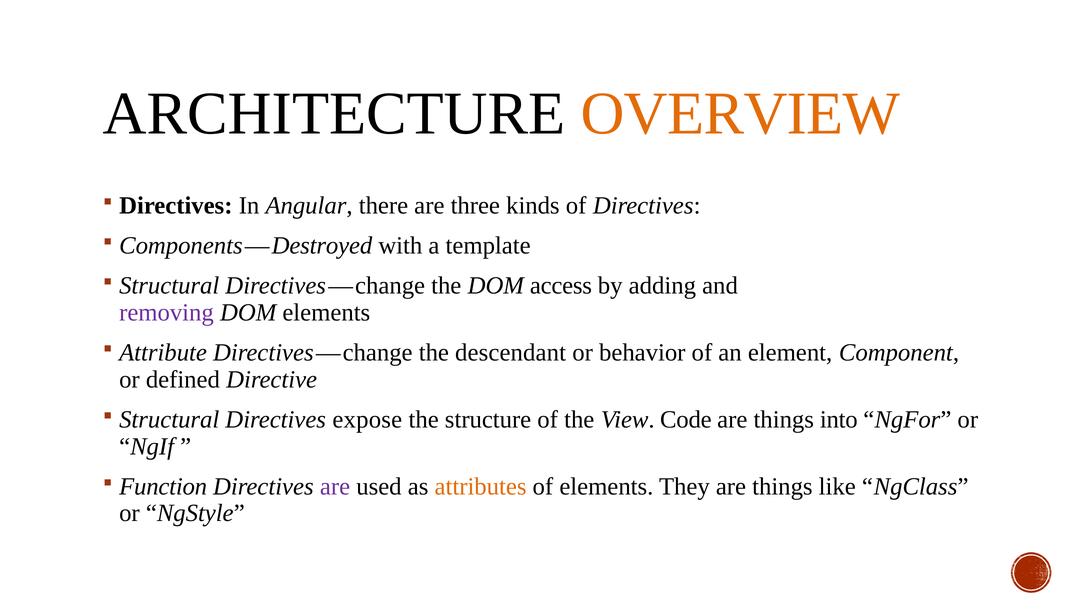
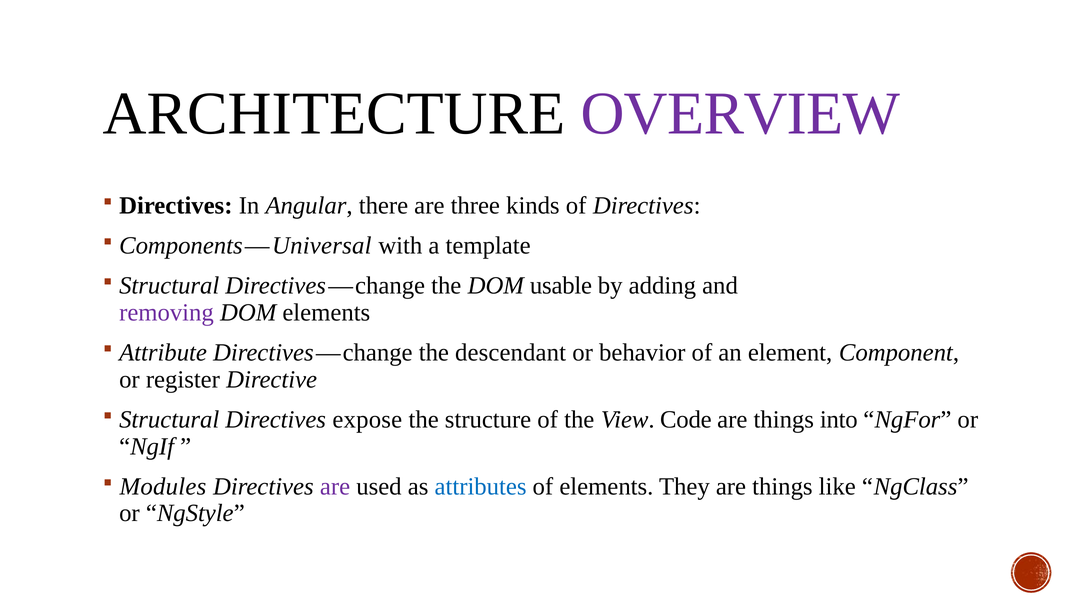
OVERVIEW colour: orange -> purple (740, 114)
Destroyed: Destroyed -> Universal (322, 246)
access: access -> usable (561, 286)
defined: defined -> register (183, 379)
Function: Function -> Modules (163, 487)
attributes colour: orange -> blue (481, 487)
